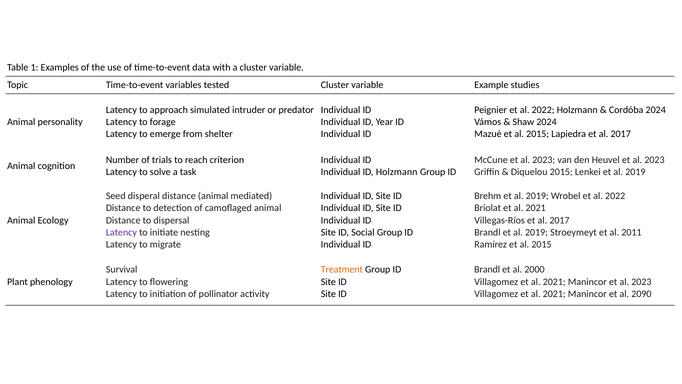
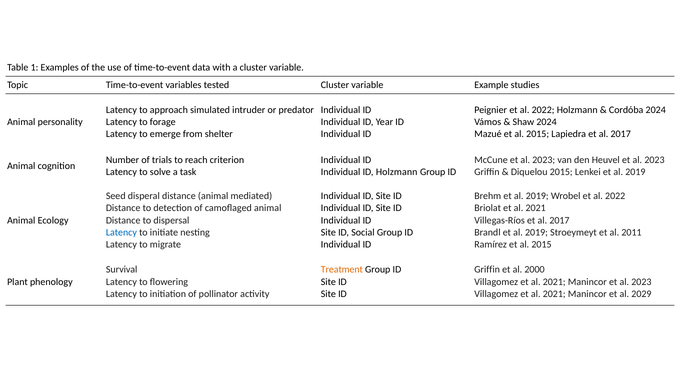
Latency colour: purple -> blue (121, 232)
Brandl: Brandl -> Griffin (487, 269)
2090: 2090 -> 2029 (641, 294)
